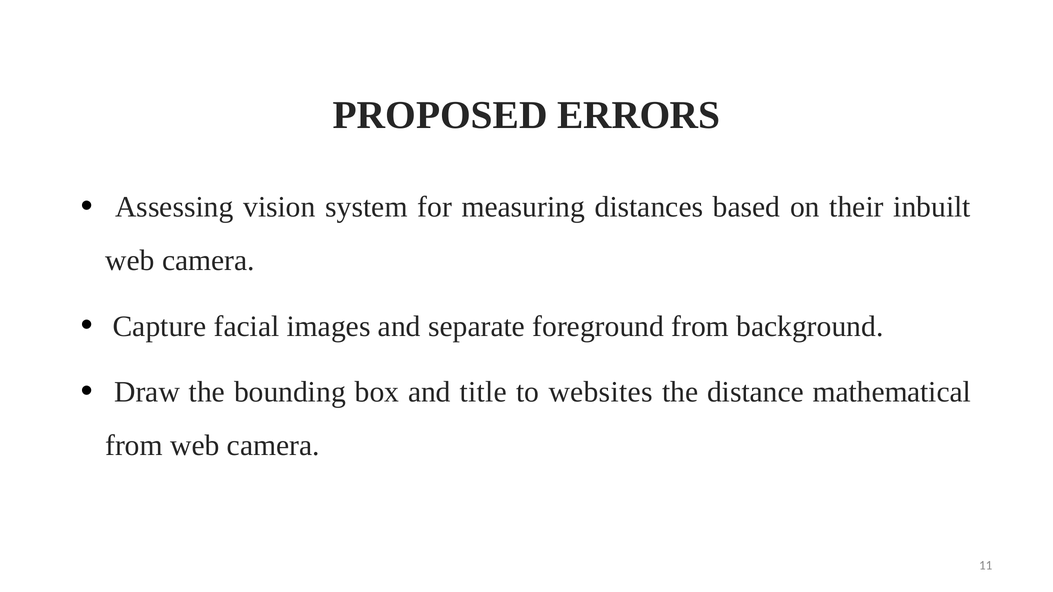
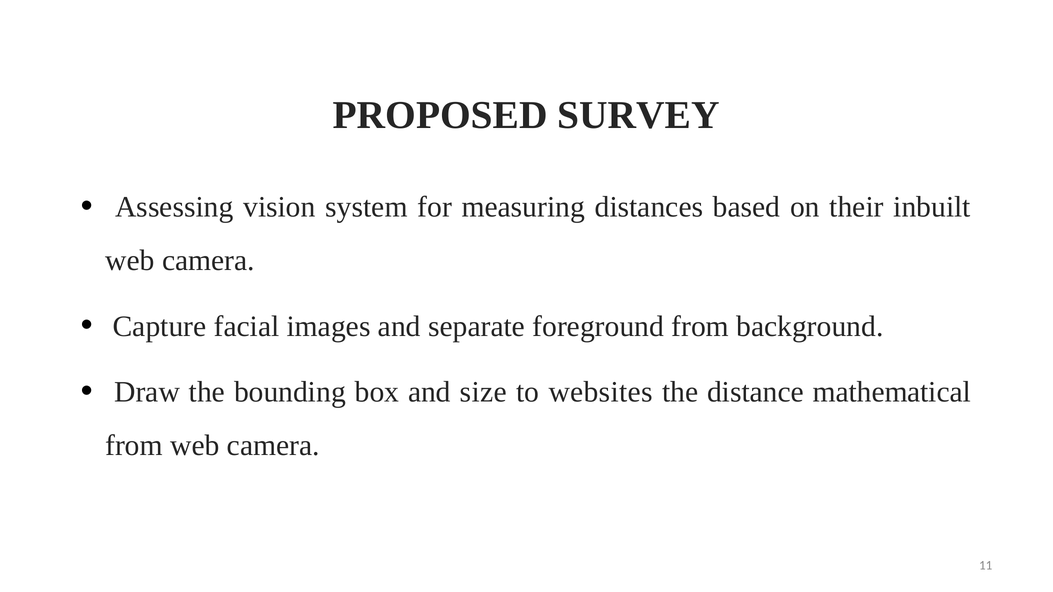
ERRORS: ERRORS -> SURVEY (639, 115)
title: title -> size (483, 392)
